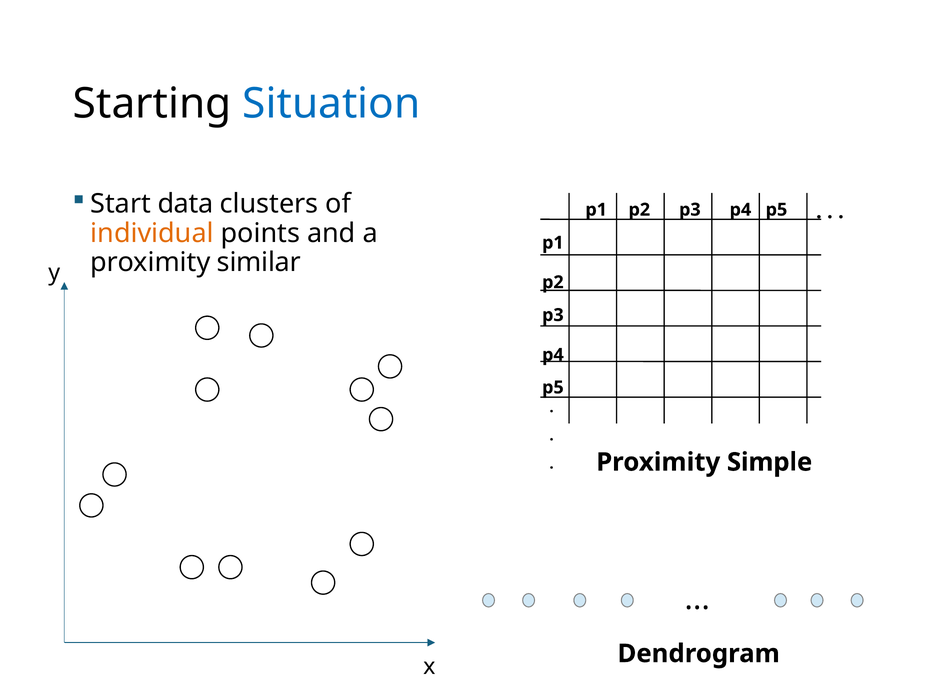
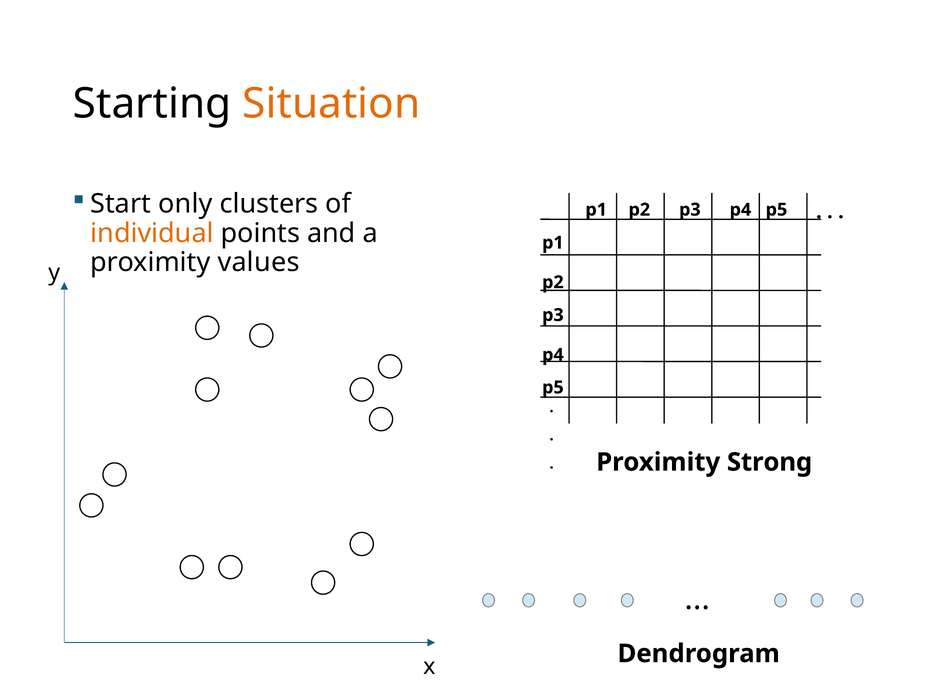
Situation colour: blue -> orange (331, 104)
data: data -> only (185, 204)
similar: similar -> values (259, 263)
Simple: Simple -> Strong (770, 462)
